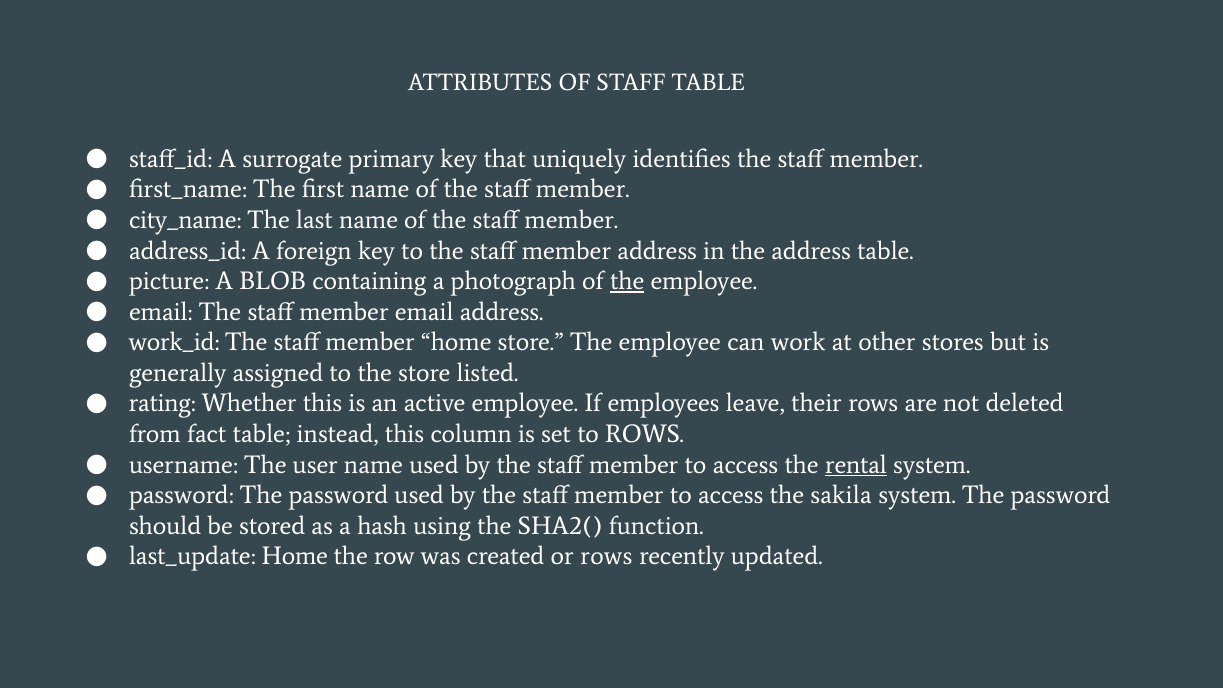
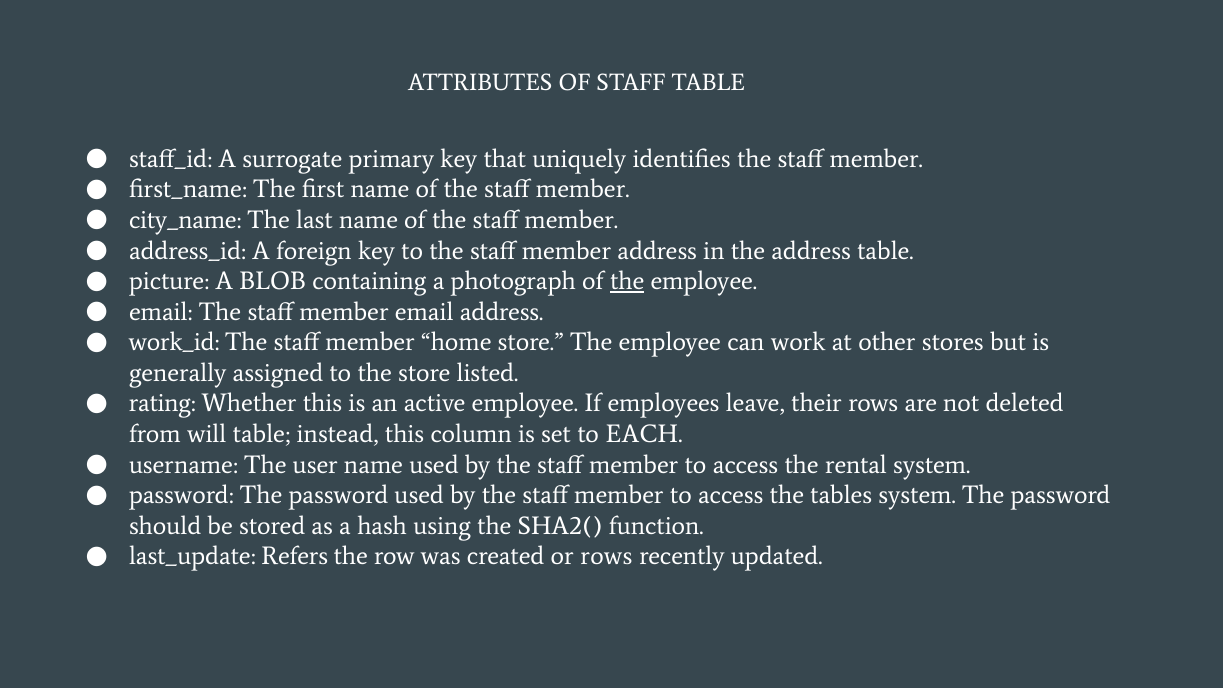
fact: fact -> will (207, 434)
to ROWS: ROWS -> EACH (644, 434)
rental underline: present -> none (856, 465)
sakila: sakila -> tables (841, 495)
last_update Home: Home -> Refers (295, 556)
